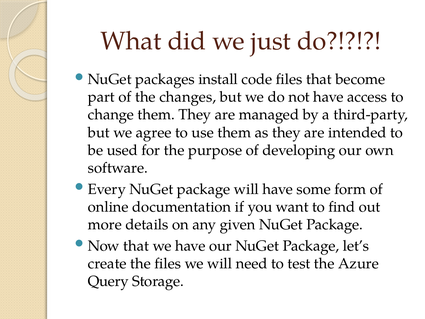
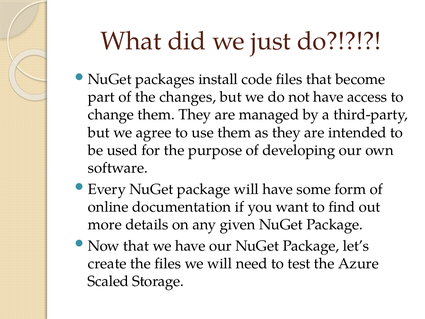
Query: Query -> Scaled (108, 281)
